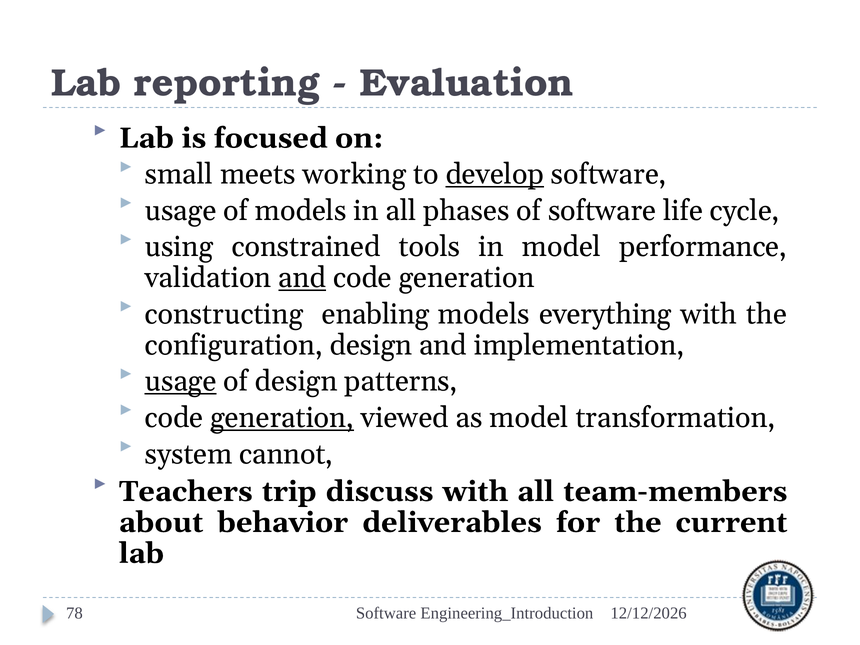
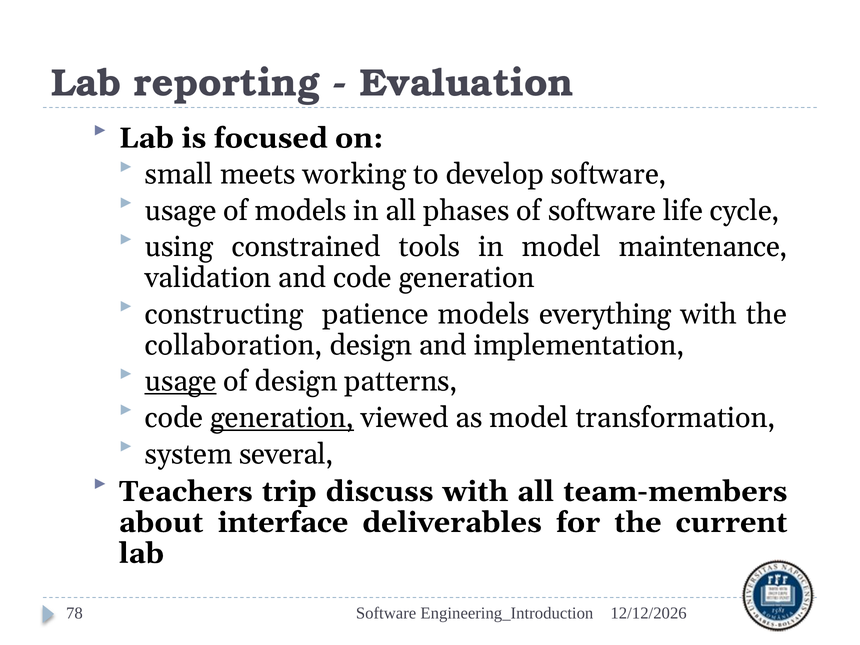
develop underline: present -> none (495, 174)
performance: performance -> maintenance (703, 247)
and underline: present -> none (302, 278)
enabling: enabling -> patience (376, 314)
configuration: configuration -> collaboration (234, 345)
cannot: cannot -> several (286, 454)
behavior: behavior -> interface (283, 522)
